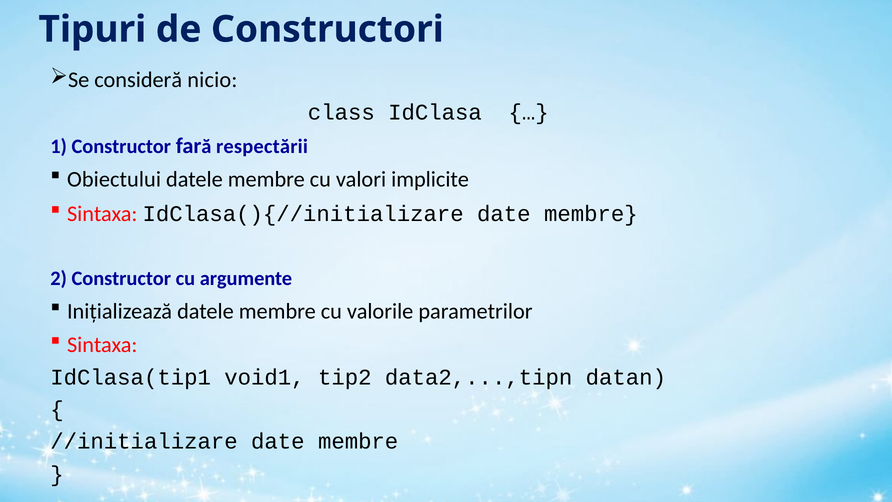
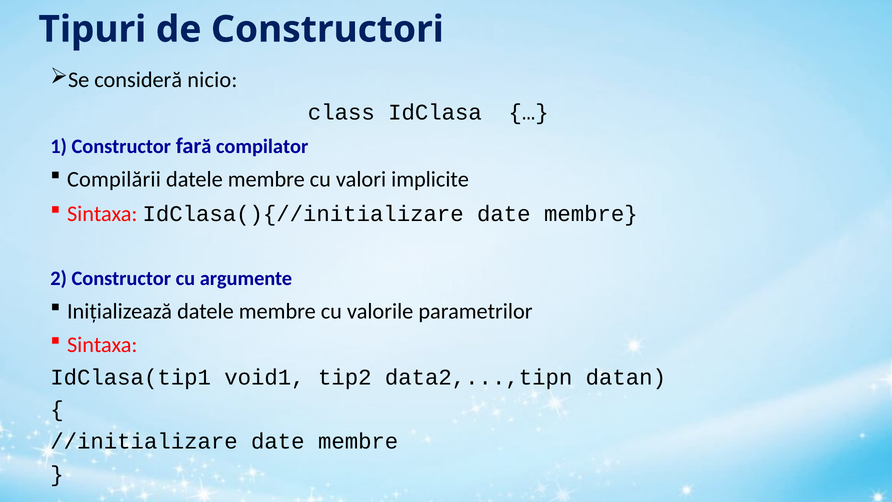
respectării: respectării -> compilator (262, 146)
Obiectului: Obiectului -> Compilării (114, 179)
